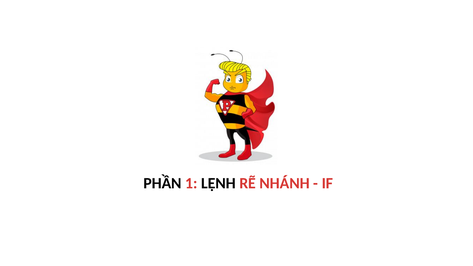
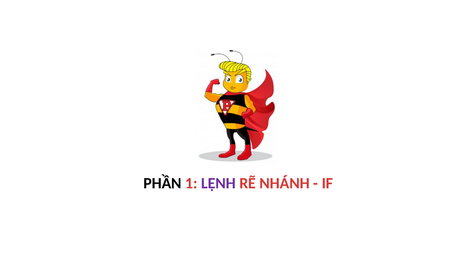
LỆNH colour: black -> purple (218, 183)
